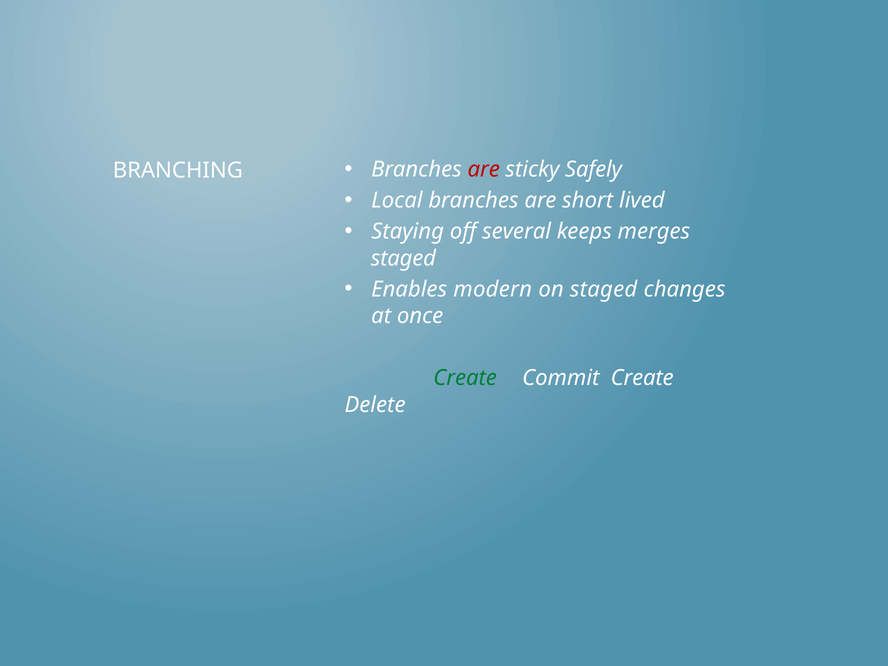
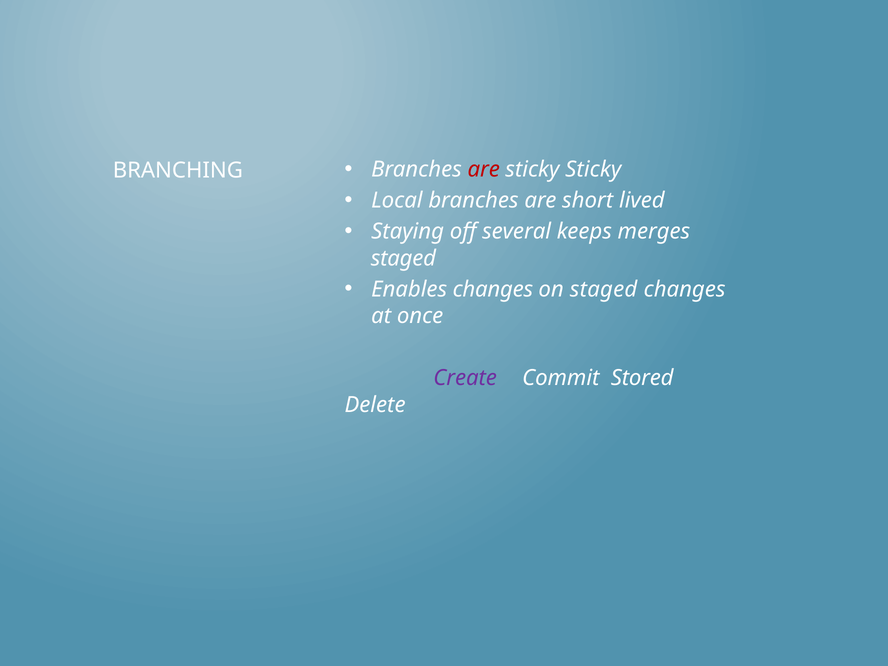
sticky Safely: Safely -> Sticky (593, 169)
Enables modern: modern -> changes (493, 289)
Create colour: green -> purple (465, 378)
Commit Create: Create -> Stored (642, 378)
